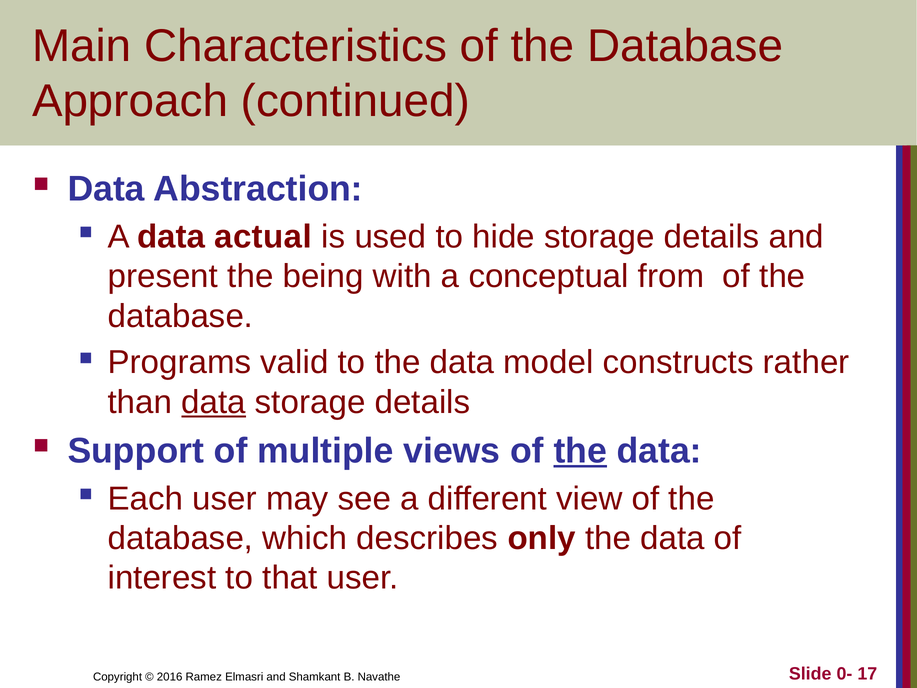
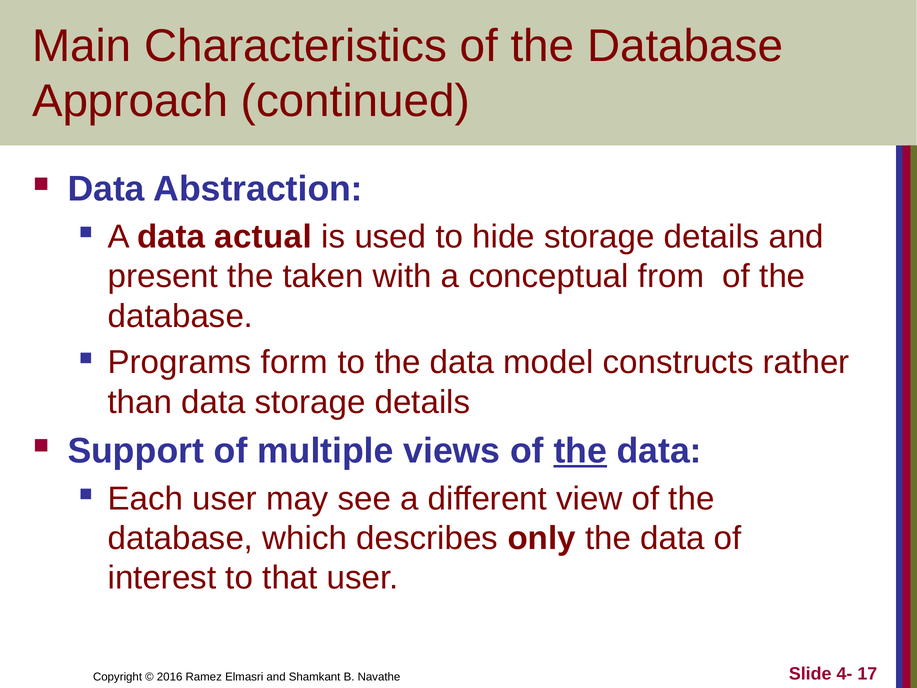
being: being -> taken (323, 276)
valid: valid -> form (294, 362)
data underline: present -> none (214, 402)
0-: 0- -> 4- (844, 674)
